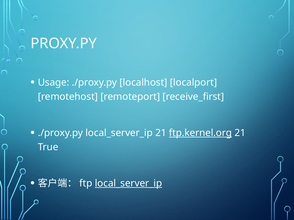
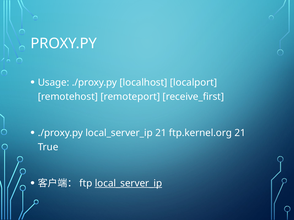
ftp.kernel.org underline: present -> none (200, 133)
